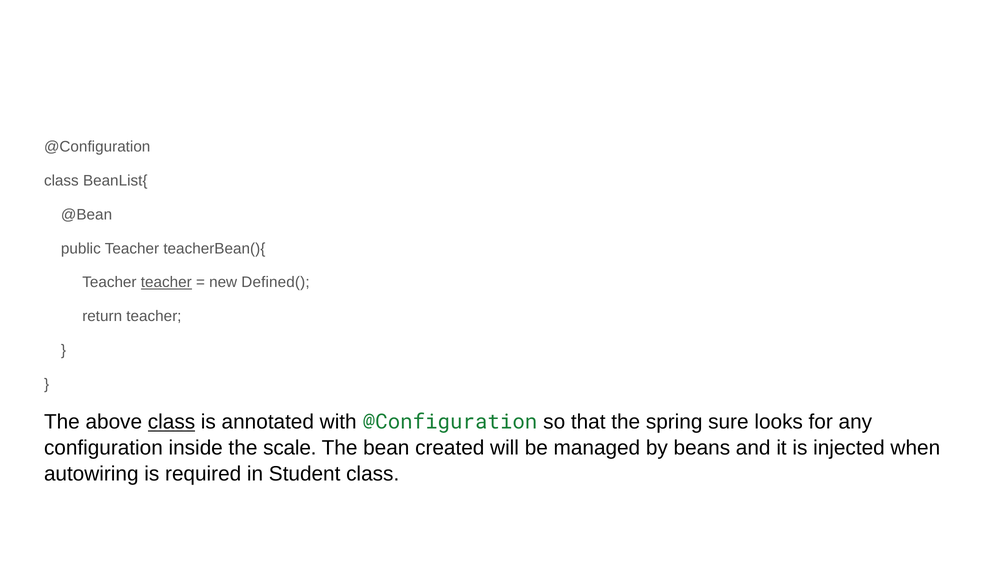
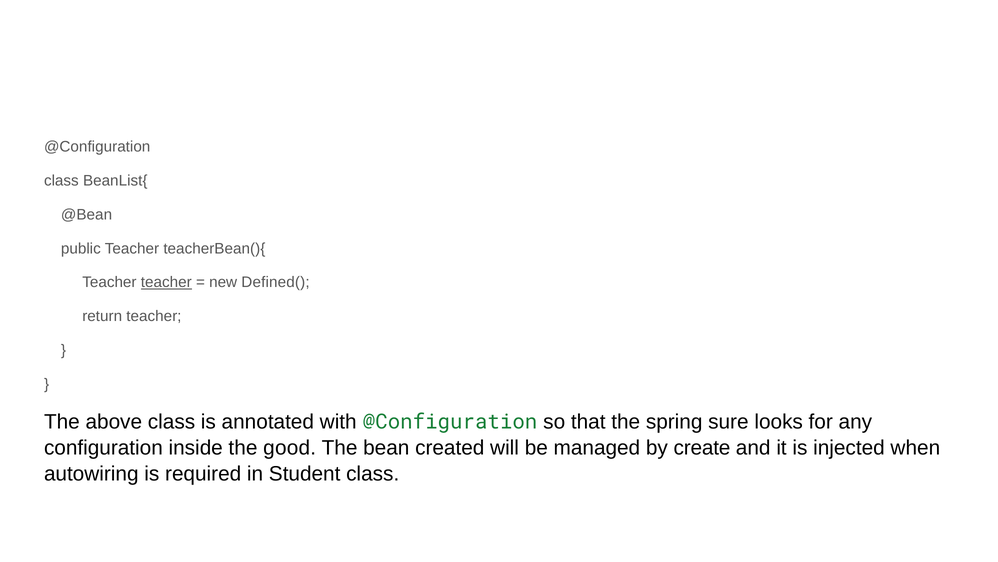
class underline: present -> none (172, 421)
scale: scale -> good (290, 447)
beans: beans -> create (702, 447)
